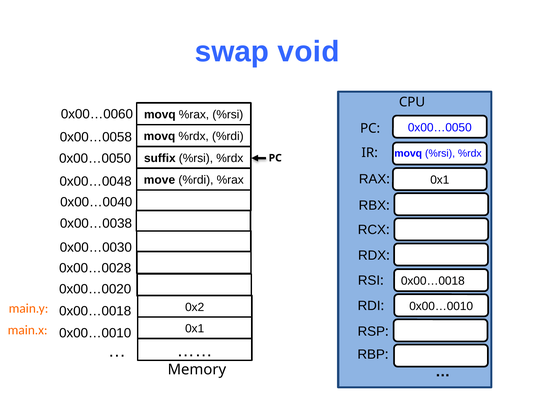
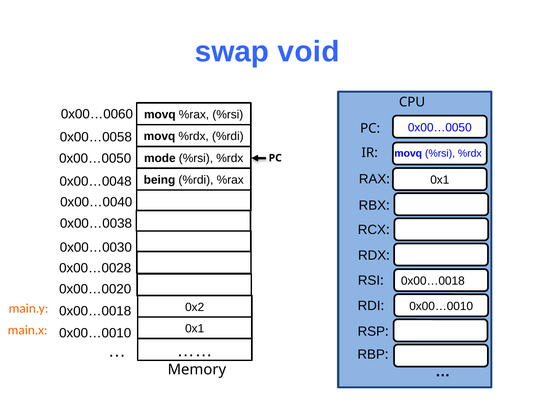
suffix: suffix -> mode (160, 158)
move: move -> being (160, 180)
